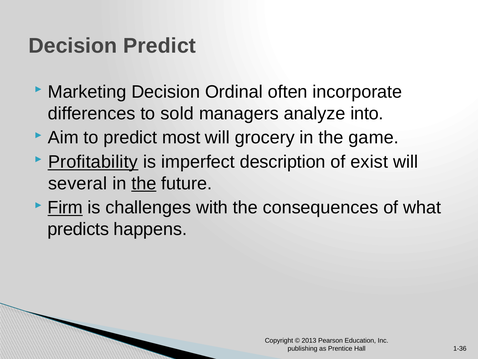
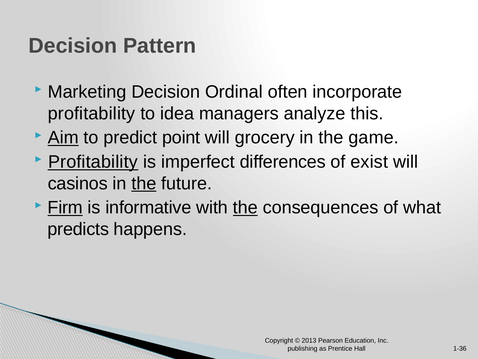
Decision Predict: Predict -> Pattern (160, 46)
differences: differences -> profitability (92, 113)
sold: sold -> idea (177, 113)
into: into -> this (367, 113)
Aim underline: none -> present (63, 138)
most: most -> point (181, 138)
description: description -> differences (283, 162)
several: several -> casinos (78, 183)
challenges: challenges -> informative (148, 207)
the underline: none -> present (245, 207)
